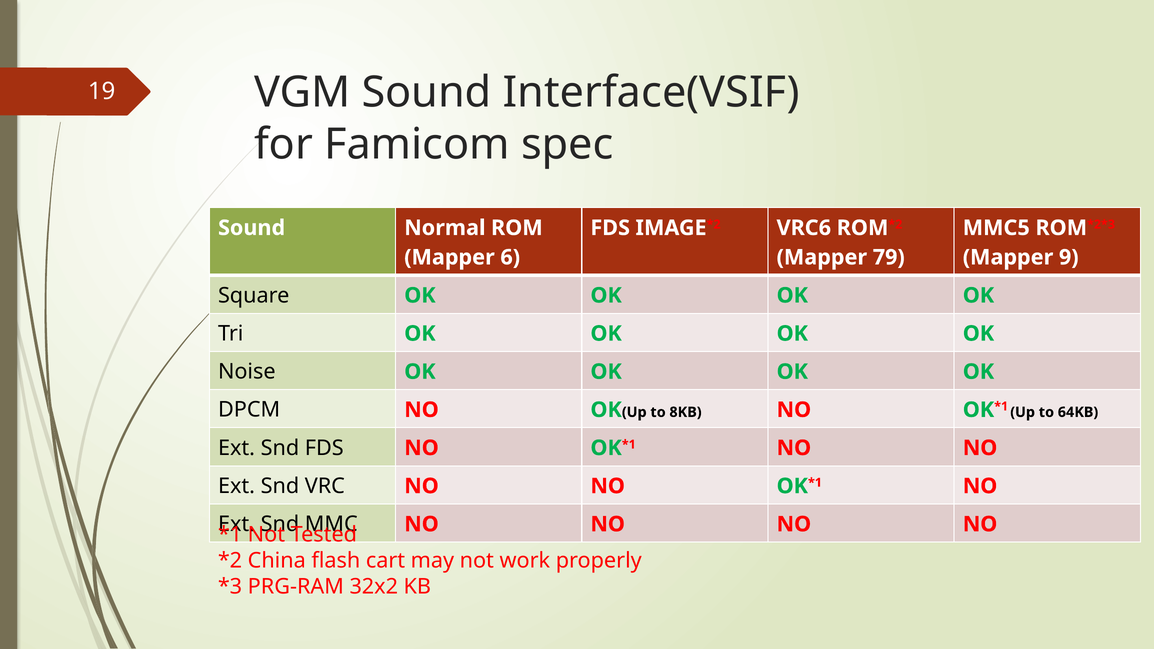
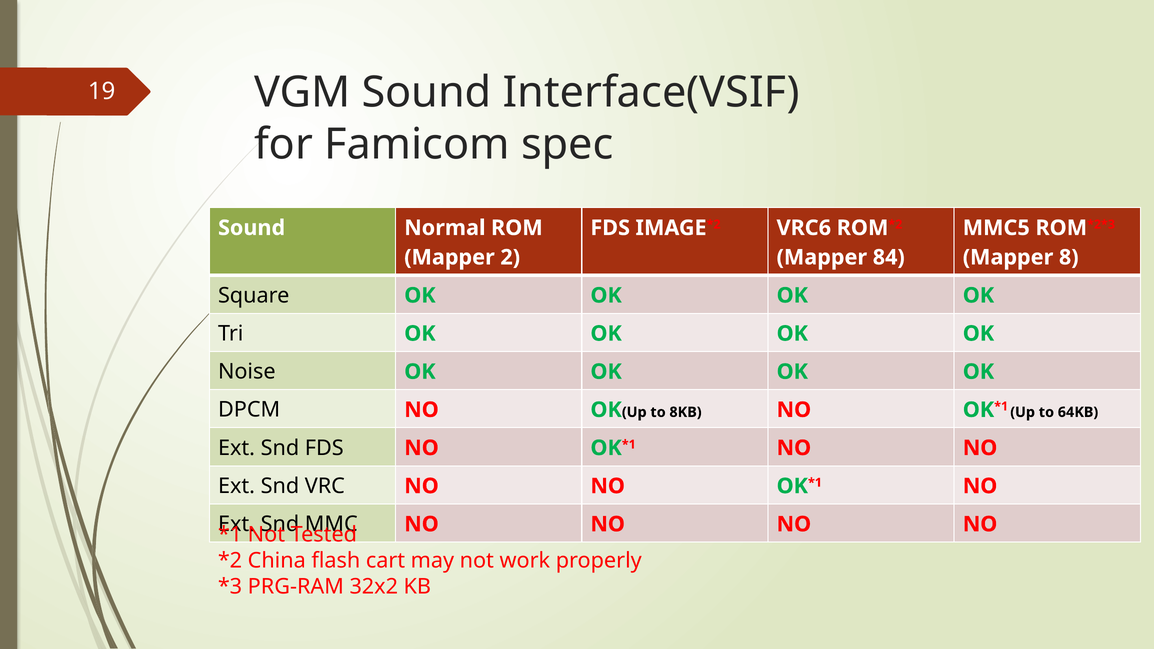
6: 6 -> 2 (510, 257)
79: 79 -> 84 (889, 257)
9: 9 -> 8 (1069, 257)
